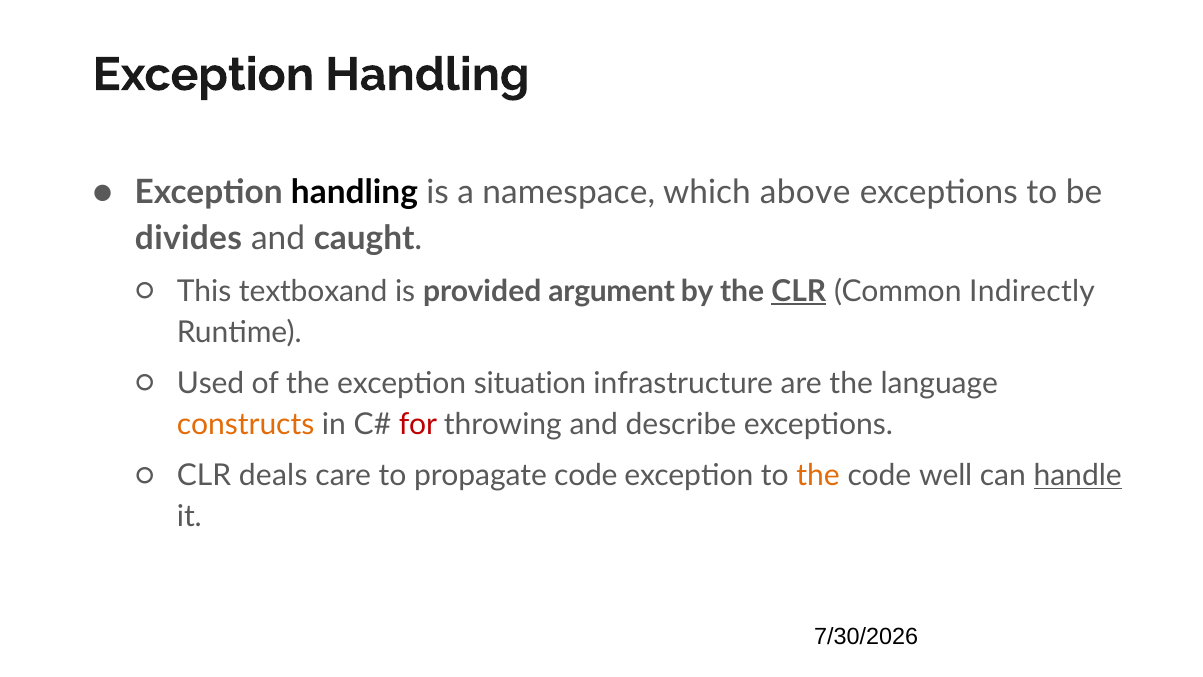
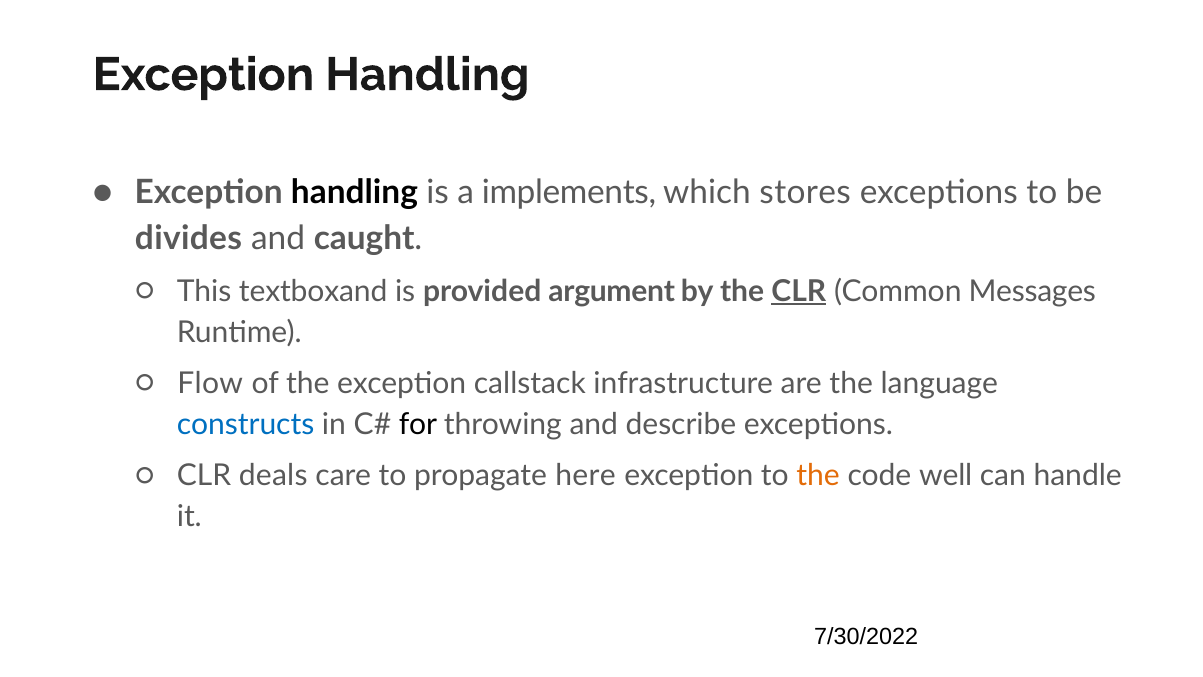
namespace: namespace -> implements (569, 192)
above: above -> stores (805, 192)
Indirectly: Indirectly -> Messages (1032, 291)
Used: Used -> Flow (210, 383)
situation: situation -> callstack (530, 383)
constructs colour: orange -> blue (246, 425)
for colour: red -> black (418, 425)
propagate code: code -> here (586, 475)
handle underline: present -> none (1078, 475)
7/30/2026: 7/30/2026 -> 7/30/2022 (866, 636)
